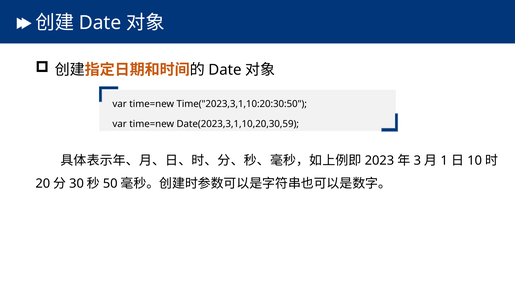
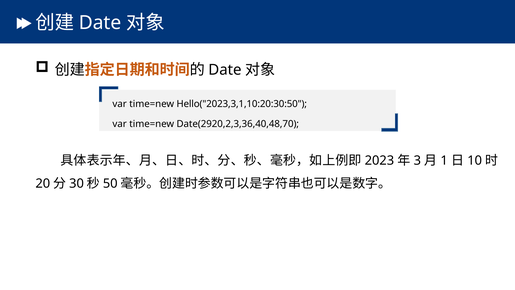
Time("2023,3,1,10:20:30:50: Time("2023,3,1,10:20:30:50 -> Hello("2023,3,1,10:20:30:50 (242, 104)
Date(2023,3,1,10,20,30,59: Date(2023,3,1,10,20,30,59 -> Date(2920,2,3,36,40,48,70 (238, 124)
